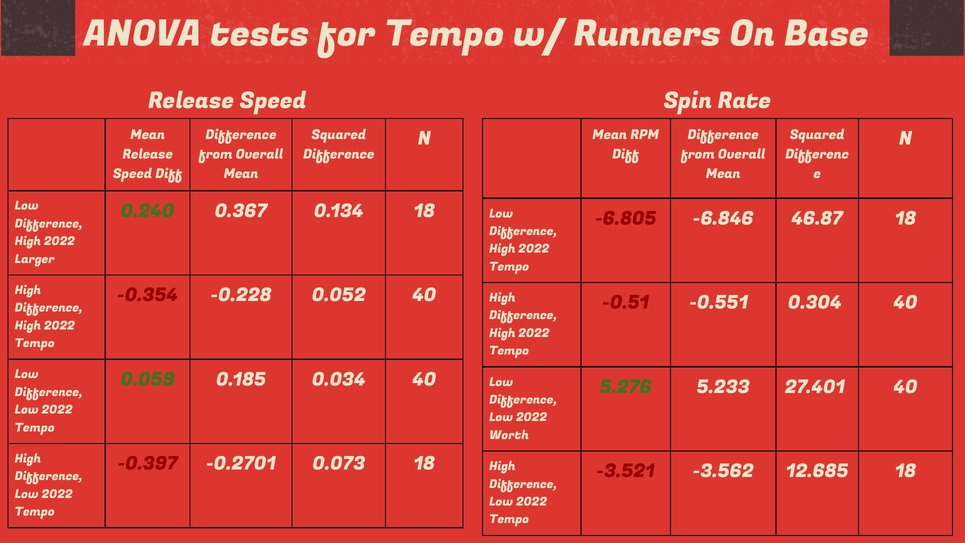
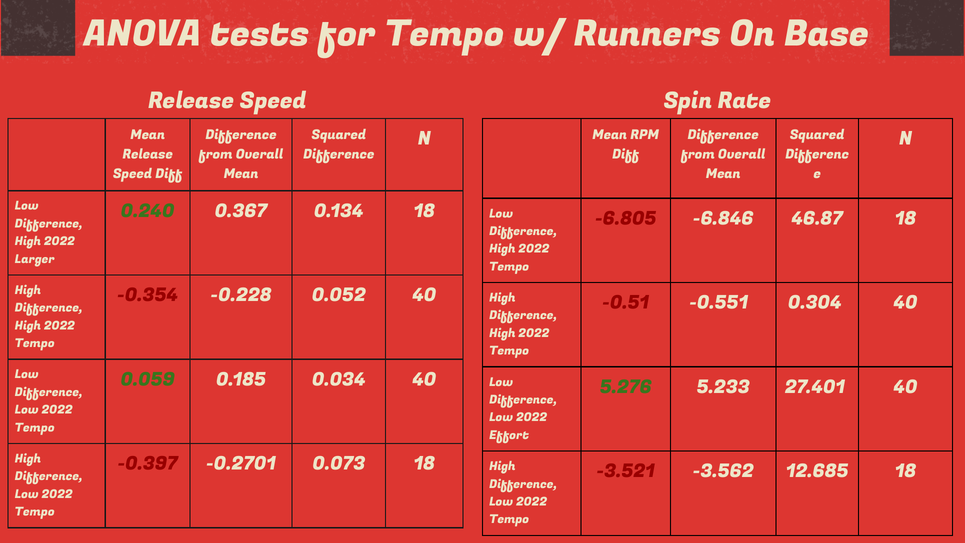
Worth: Worth -> Effort (509, 435)
